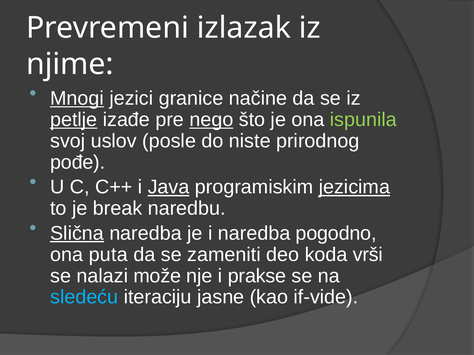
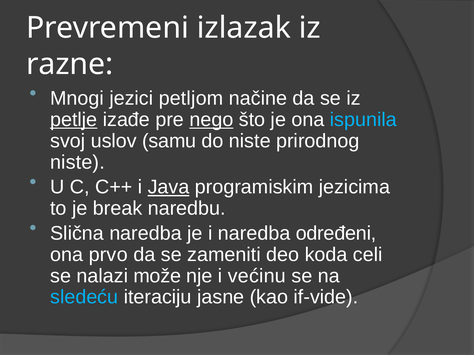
njime: njime -> razne (70, 64)
Mnogi underline: present -> none (77, 99)
granice: granice -> petljom (191, 99)
ispunila colour: light green -> light blue (363, 120)
posle: posle -> samu (169, 141)
pođe: pođe -> niste (77, 163)
jezicima underline: present -> none (354, 187)
Slična underline: present -> none (77, 234)
pogodno: pogodno -> određeni (336, 234)
puta: puta -> prvo (108, 255)
vrši: vrši -> celi (368, 255)
prakse: prakse -> većinu (257, 276)
